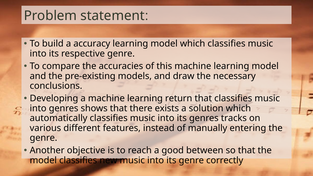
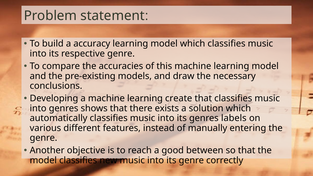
return: return -> create (179, 98)
tracks: tracks -> labels (234, 118)
